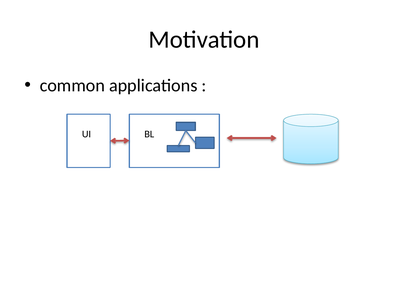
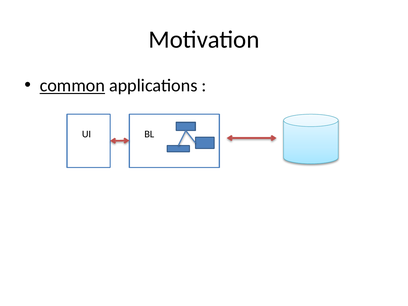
common underline: none -> present (72, 86)
